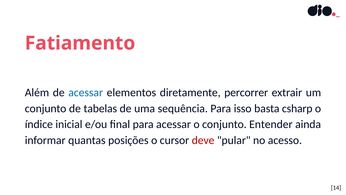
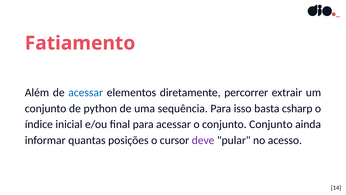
tabelas: tabelas -> python (100, 108)
conjunto Entender: Entender -> Conjunto (271, 124)
deve colour: red -> purple (203, 140)
